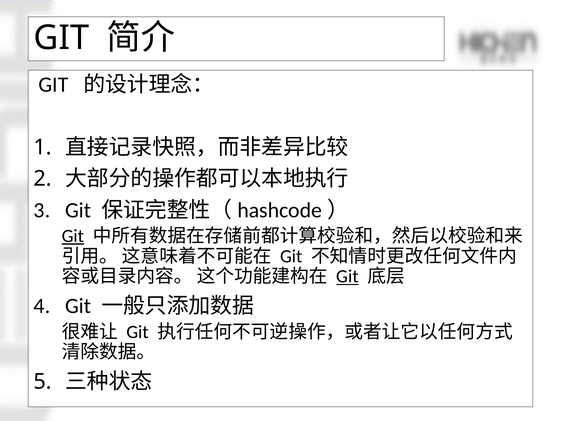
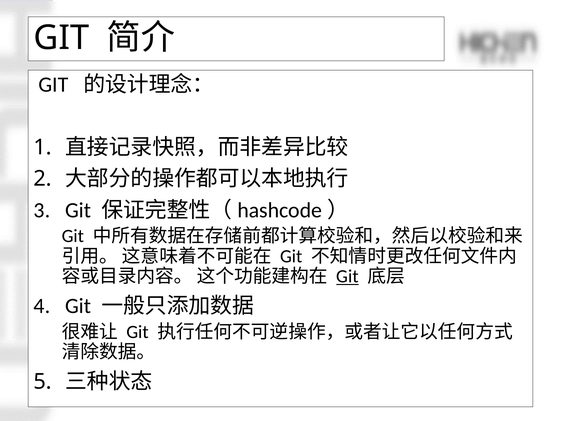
Git underline: present -> none (73, 236)
